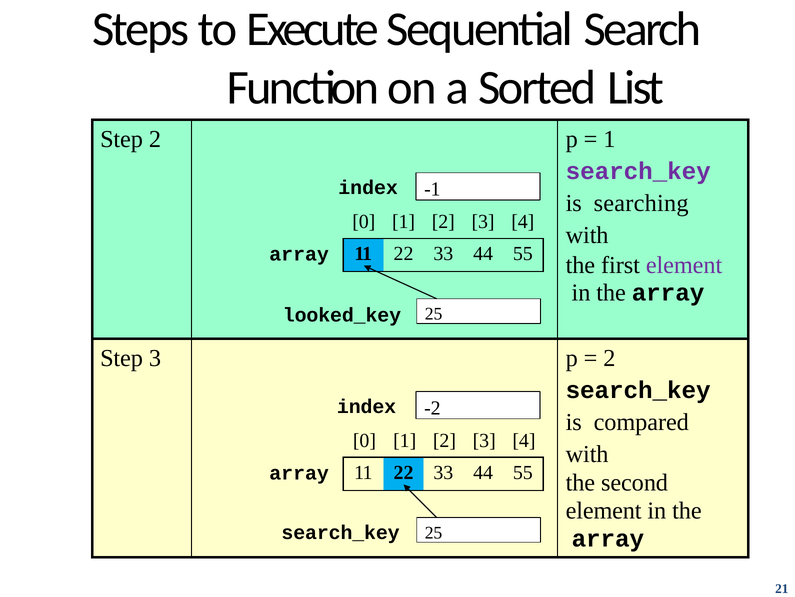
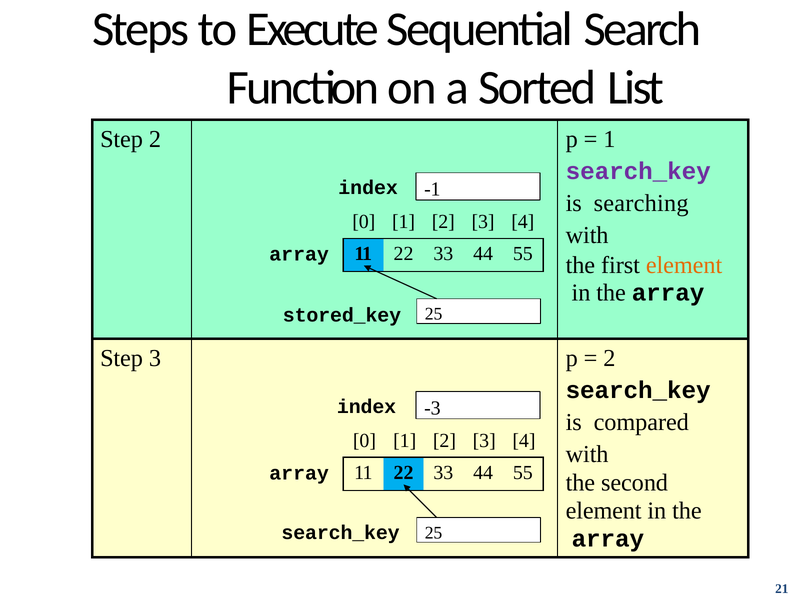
element colour: purple -> orange (684, 265)
looked_key: looked_key -> stored_key (342, 315)
-2: -2 -> -3 (432, 408)
